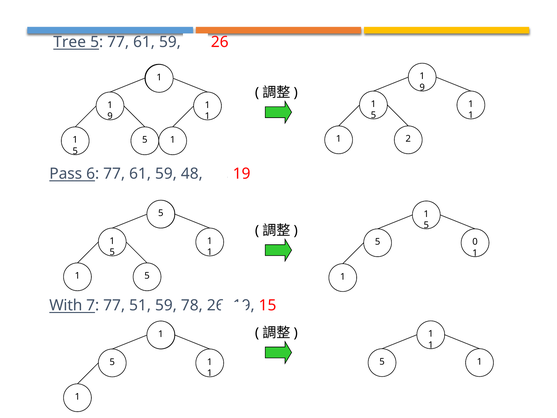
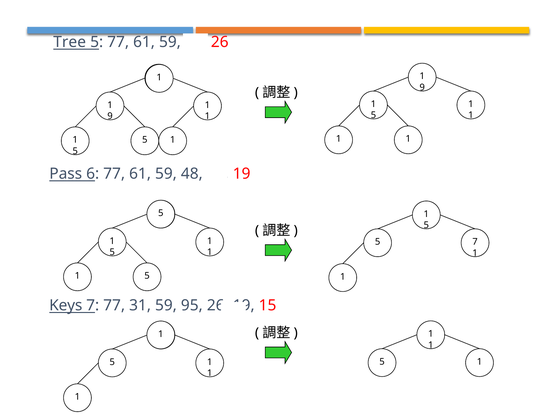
2: 2 -> 1 (408, 139)
5 0: 0 -> 7 (475, 242)
With: With -> Keys (66, 305)
51: 51 -> 31 (140, 305)
78: 78 -> 95 (192, 305)
